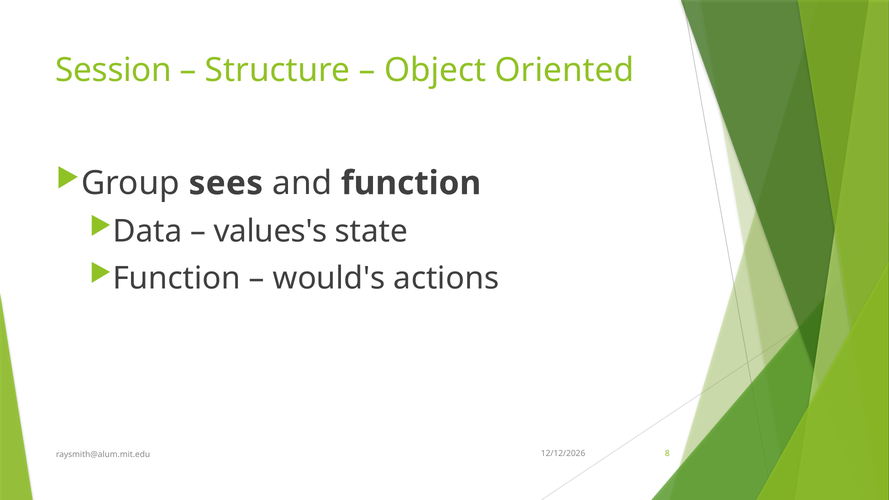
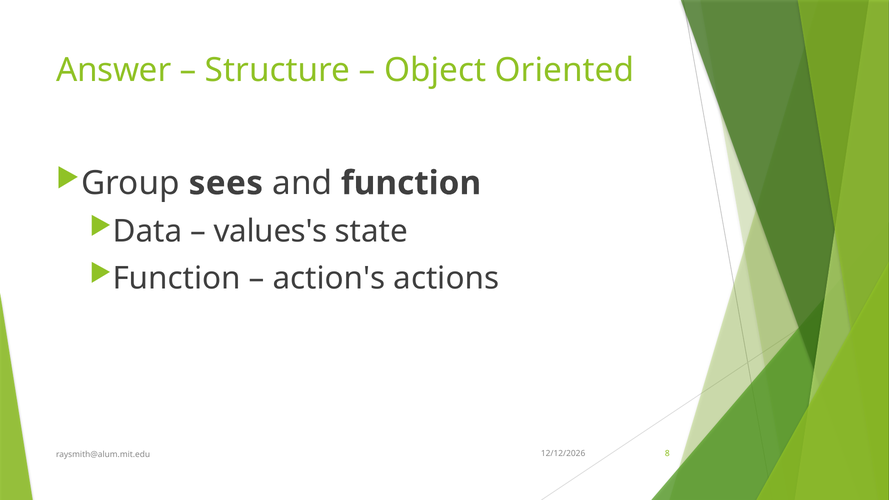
Session: Session -> Answer (114, 70)
would's: would's -> action's (329, 278)
